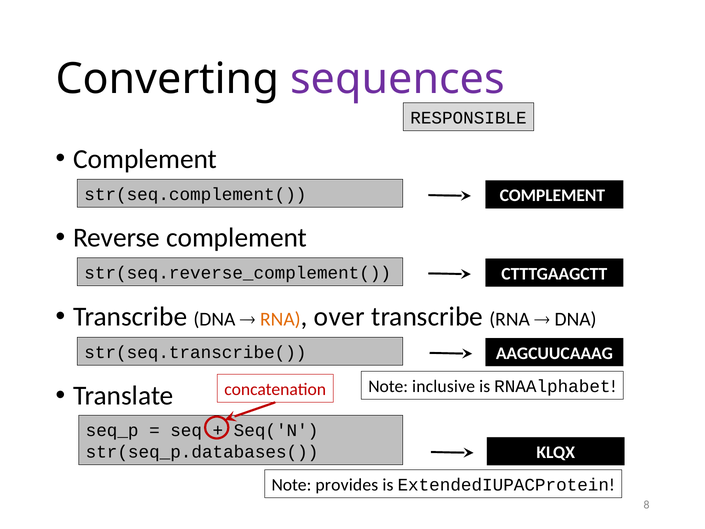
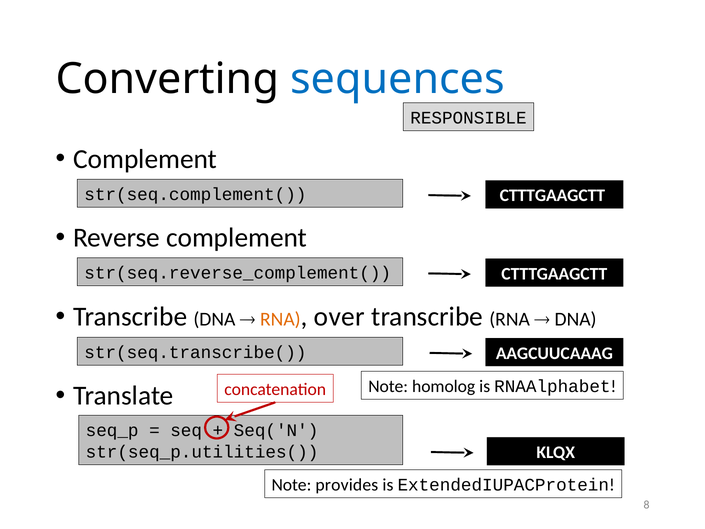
sequences colour: purple -> blue (398, 79)
str(seq.complement( COMPLEMENT: COMPLEMENT -> CTTTGAAGCTT (552, 195)
inclusive: inclusive -> homolog (444, 386)
str(seq_p.databases(: str(seq_p.databases( -> str(seq_p.utilities( (202, 452)
